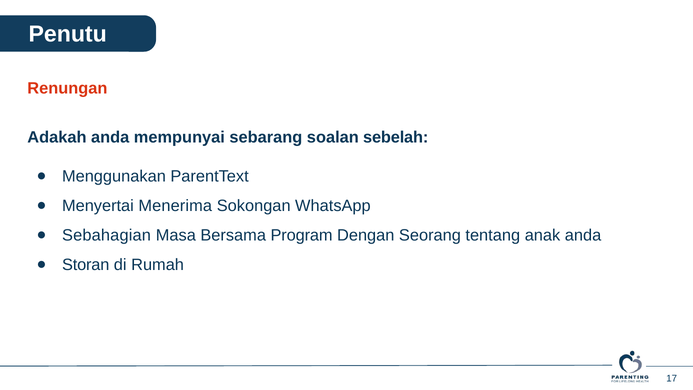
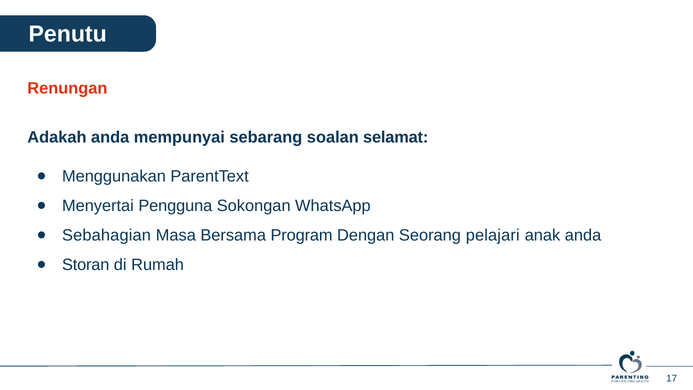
sebelah: sebelah -> selamat (396, 137)
Menerima: Menerima -> Pengguna (175, 206)
tentang: tentang -> pelajari (493, 235)
